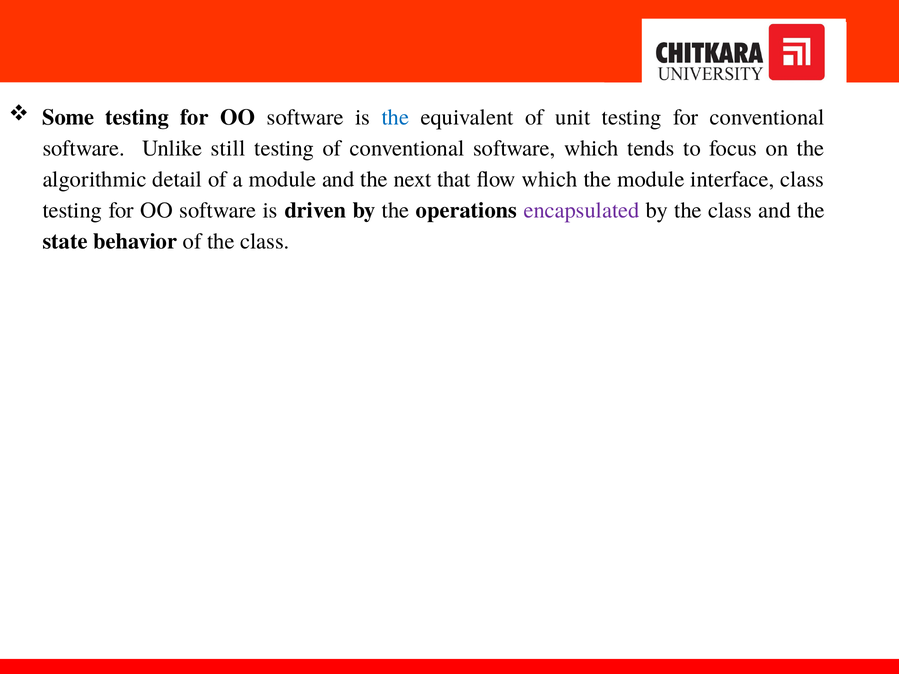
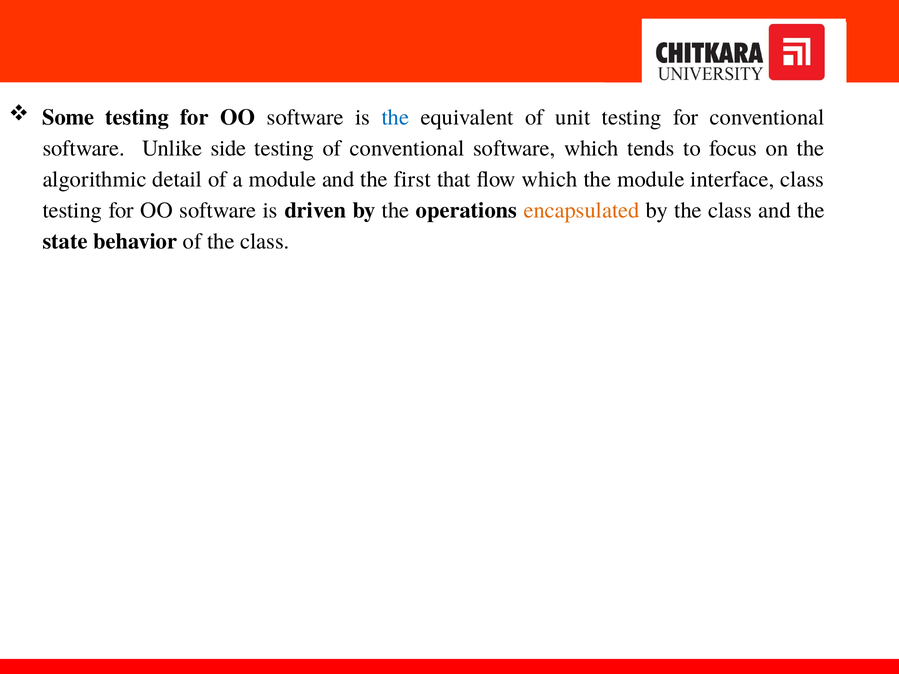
still: still -> side (228, 148)
next: next -> first (412, 179)
encapsulated colour: purple -> orange (582, 210)
